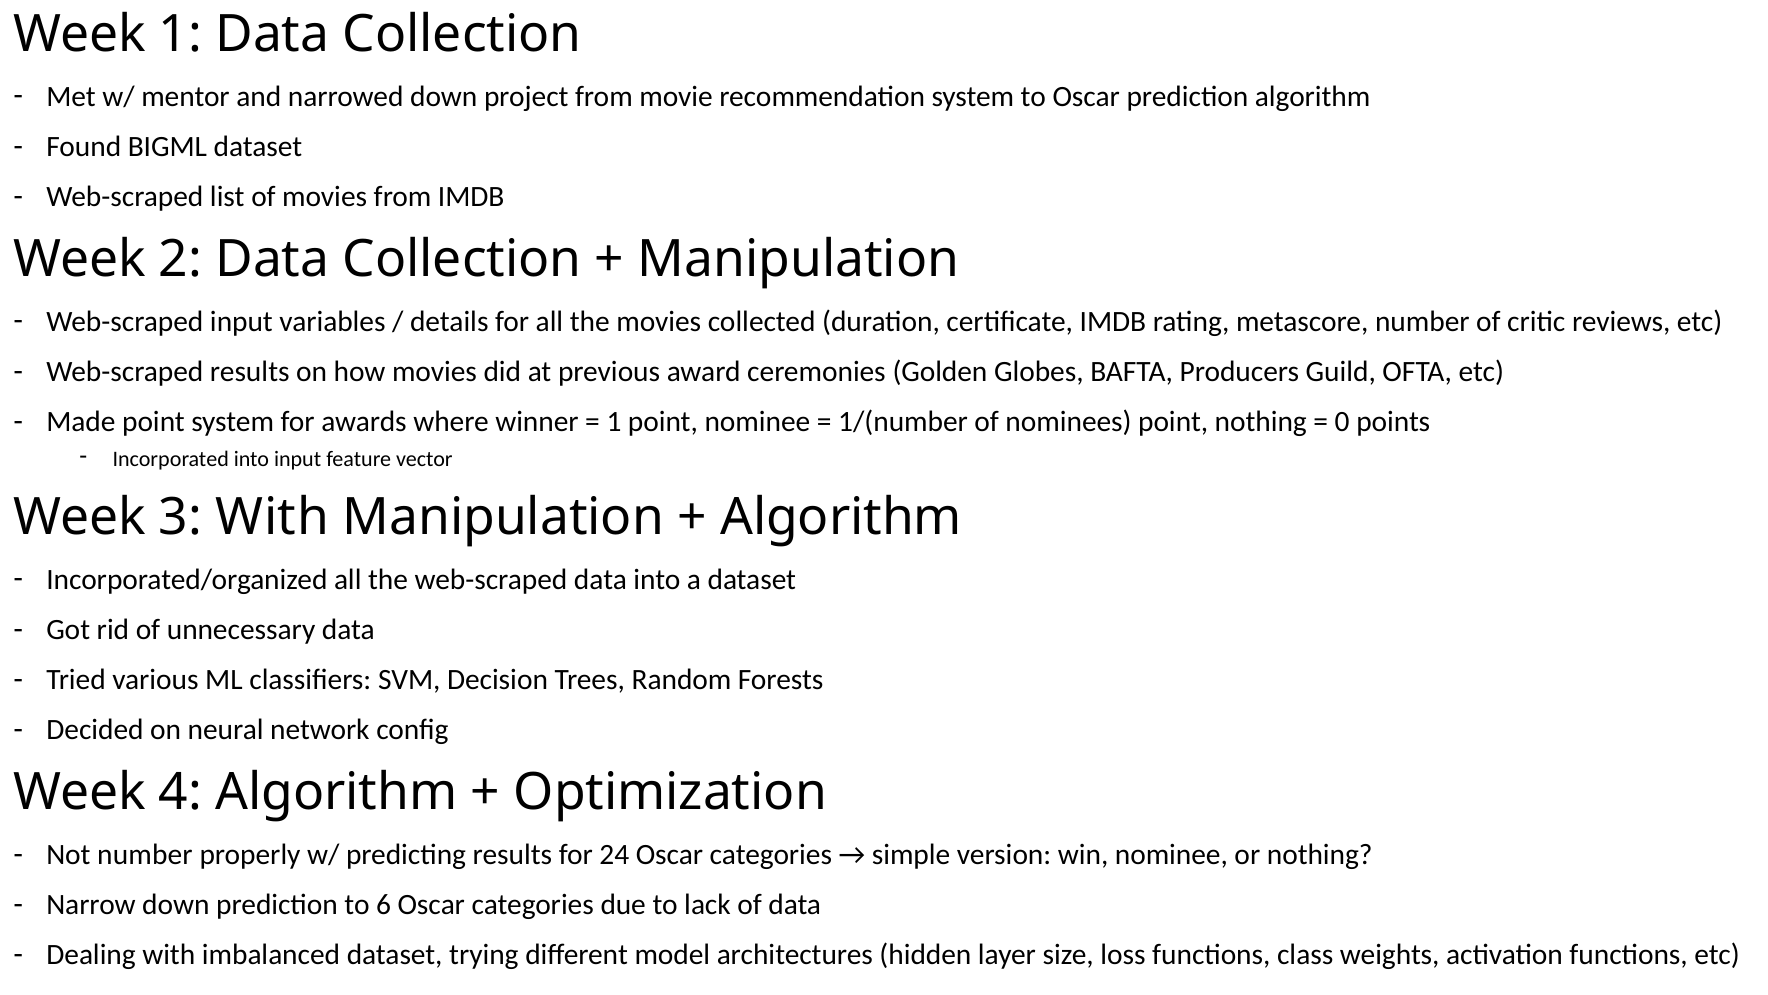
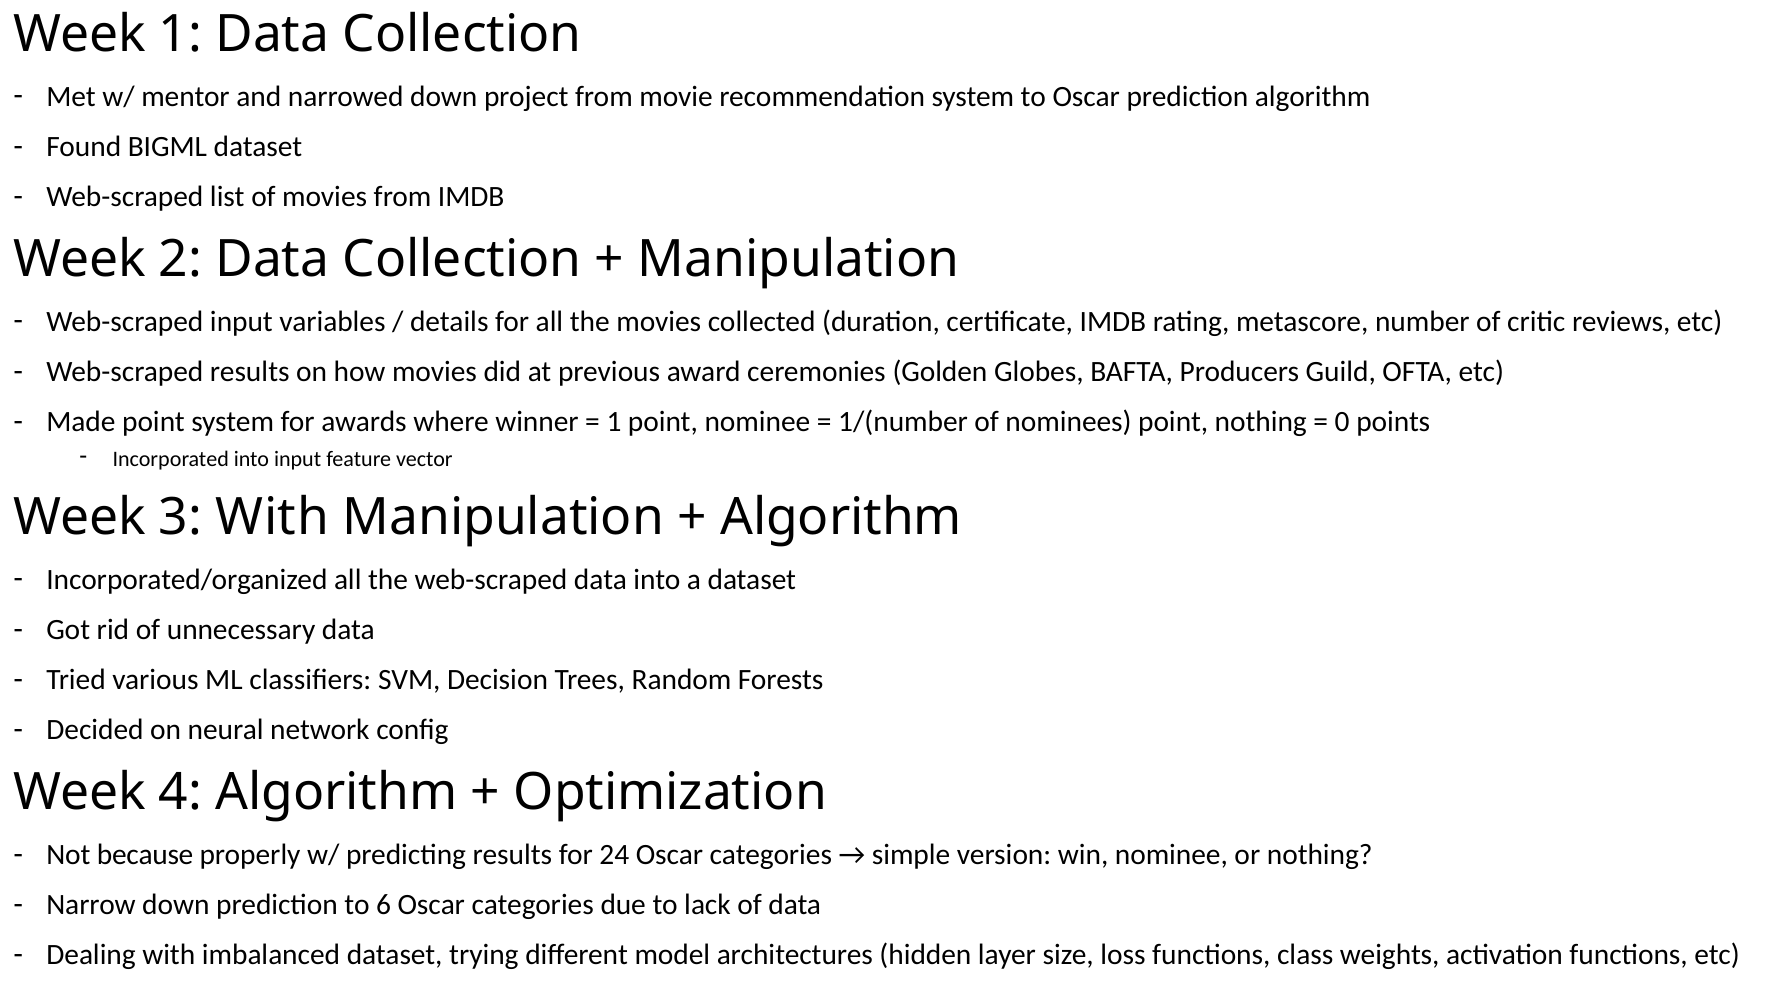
Not number: number -> because (145, 854)
